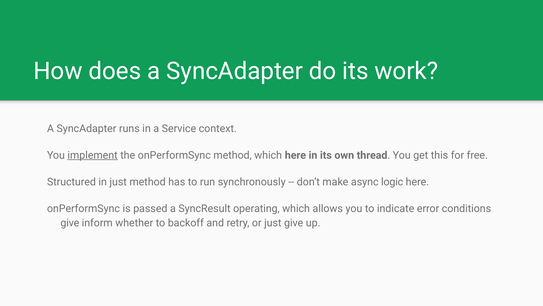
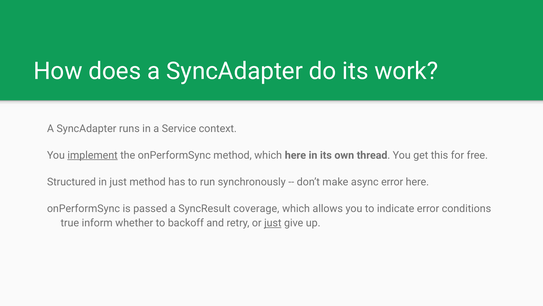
async logic: logic -> error (392, 182)
operating: operating -> coverage (256, 208)
give: give -> true (70, 223)
just underline: none -> present (273, 223)
